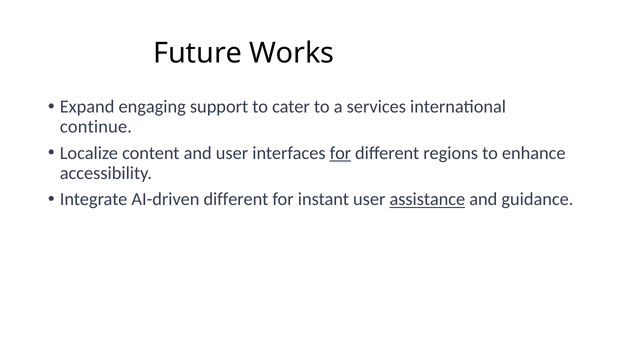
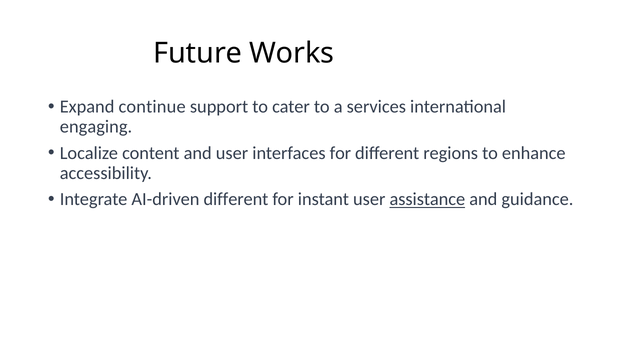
engaging: engaging -> continue (152, 107)
continue: continue -> engaging (96, 126)
for underline: present -> none (340, 153)
